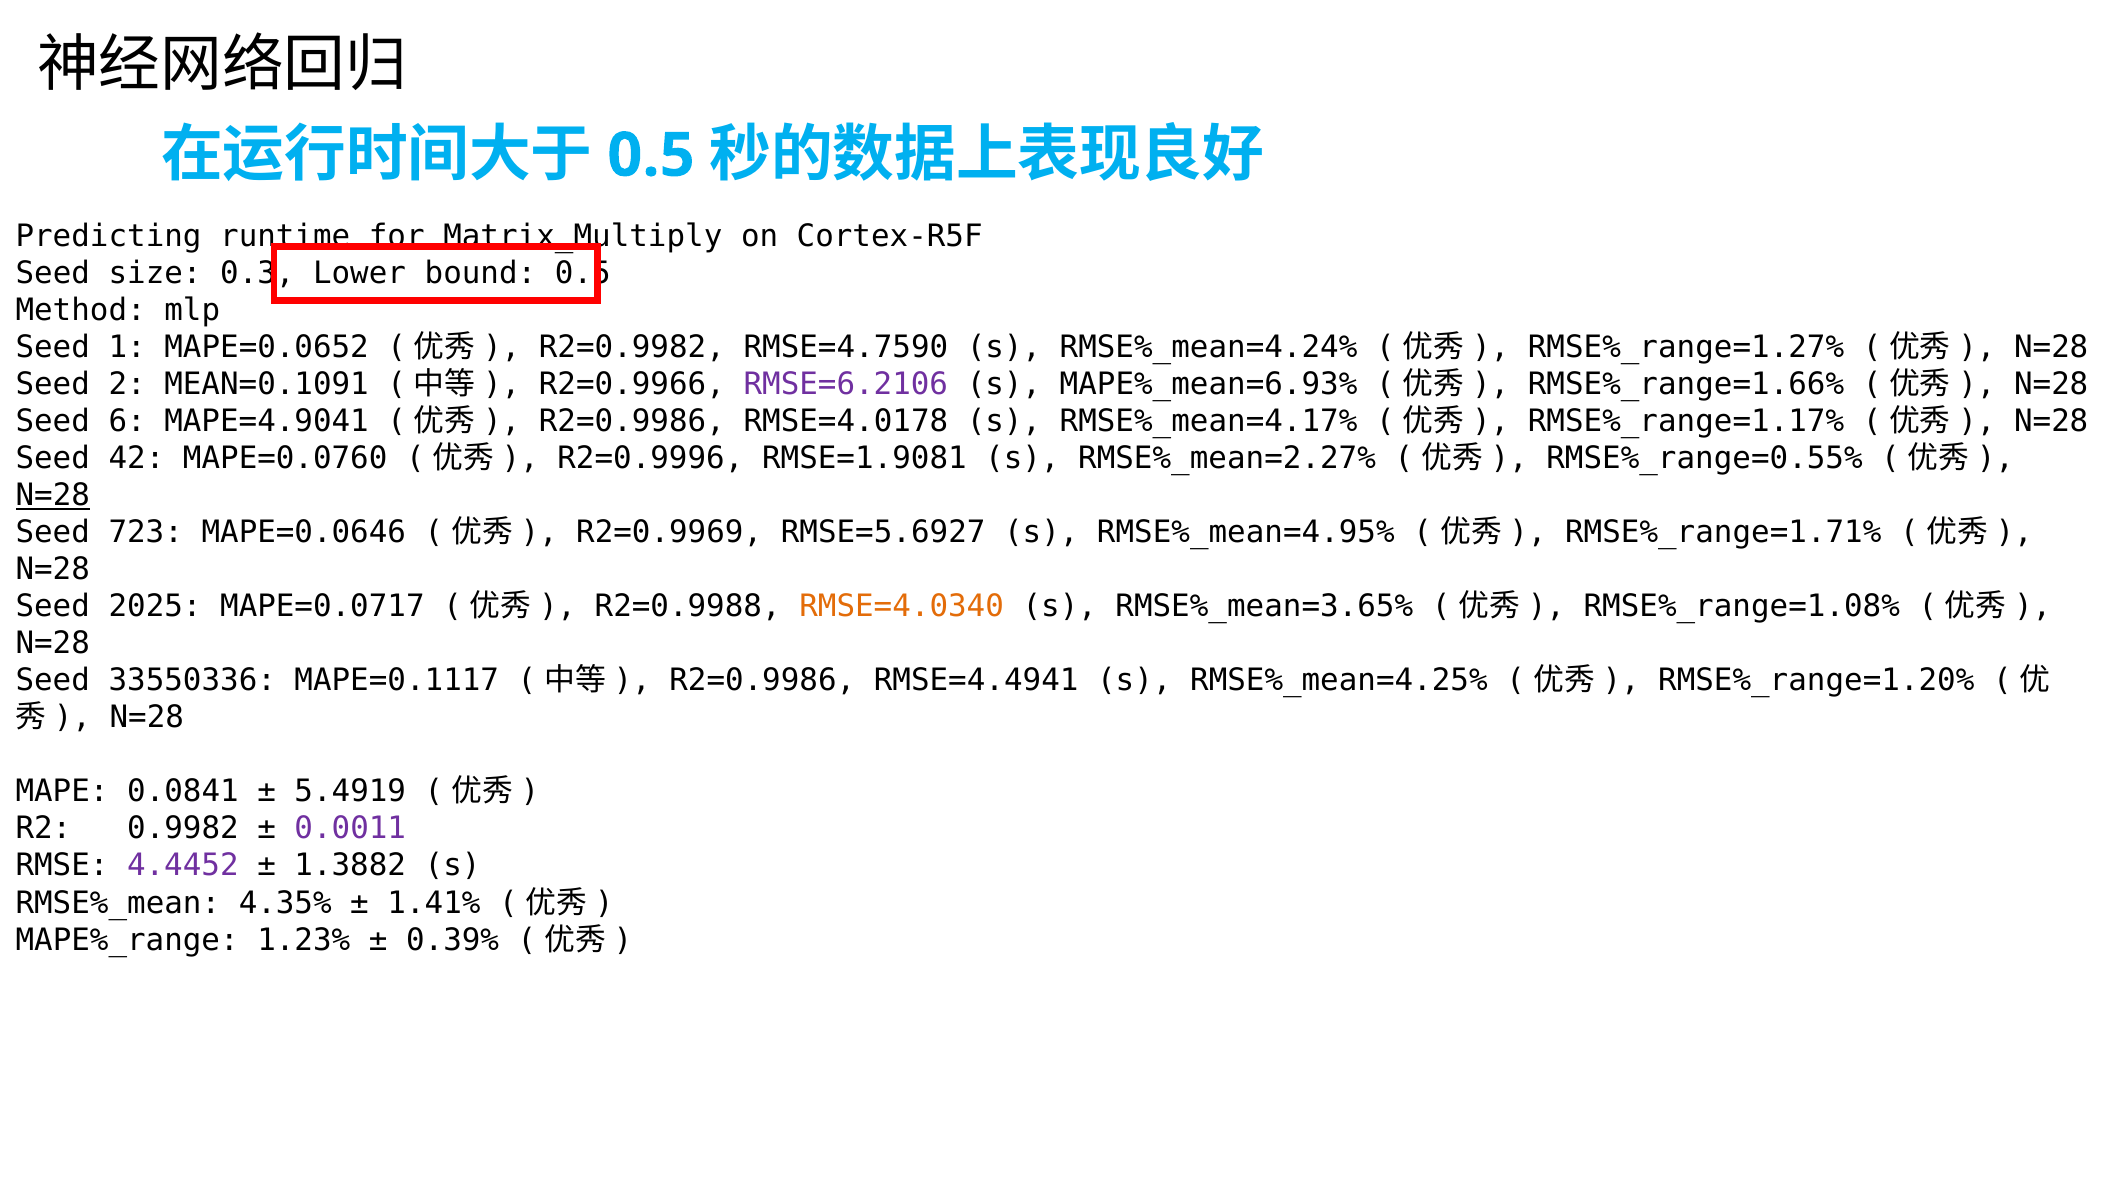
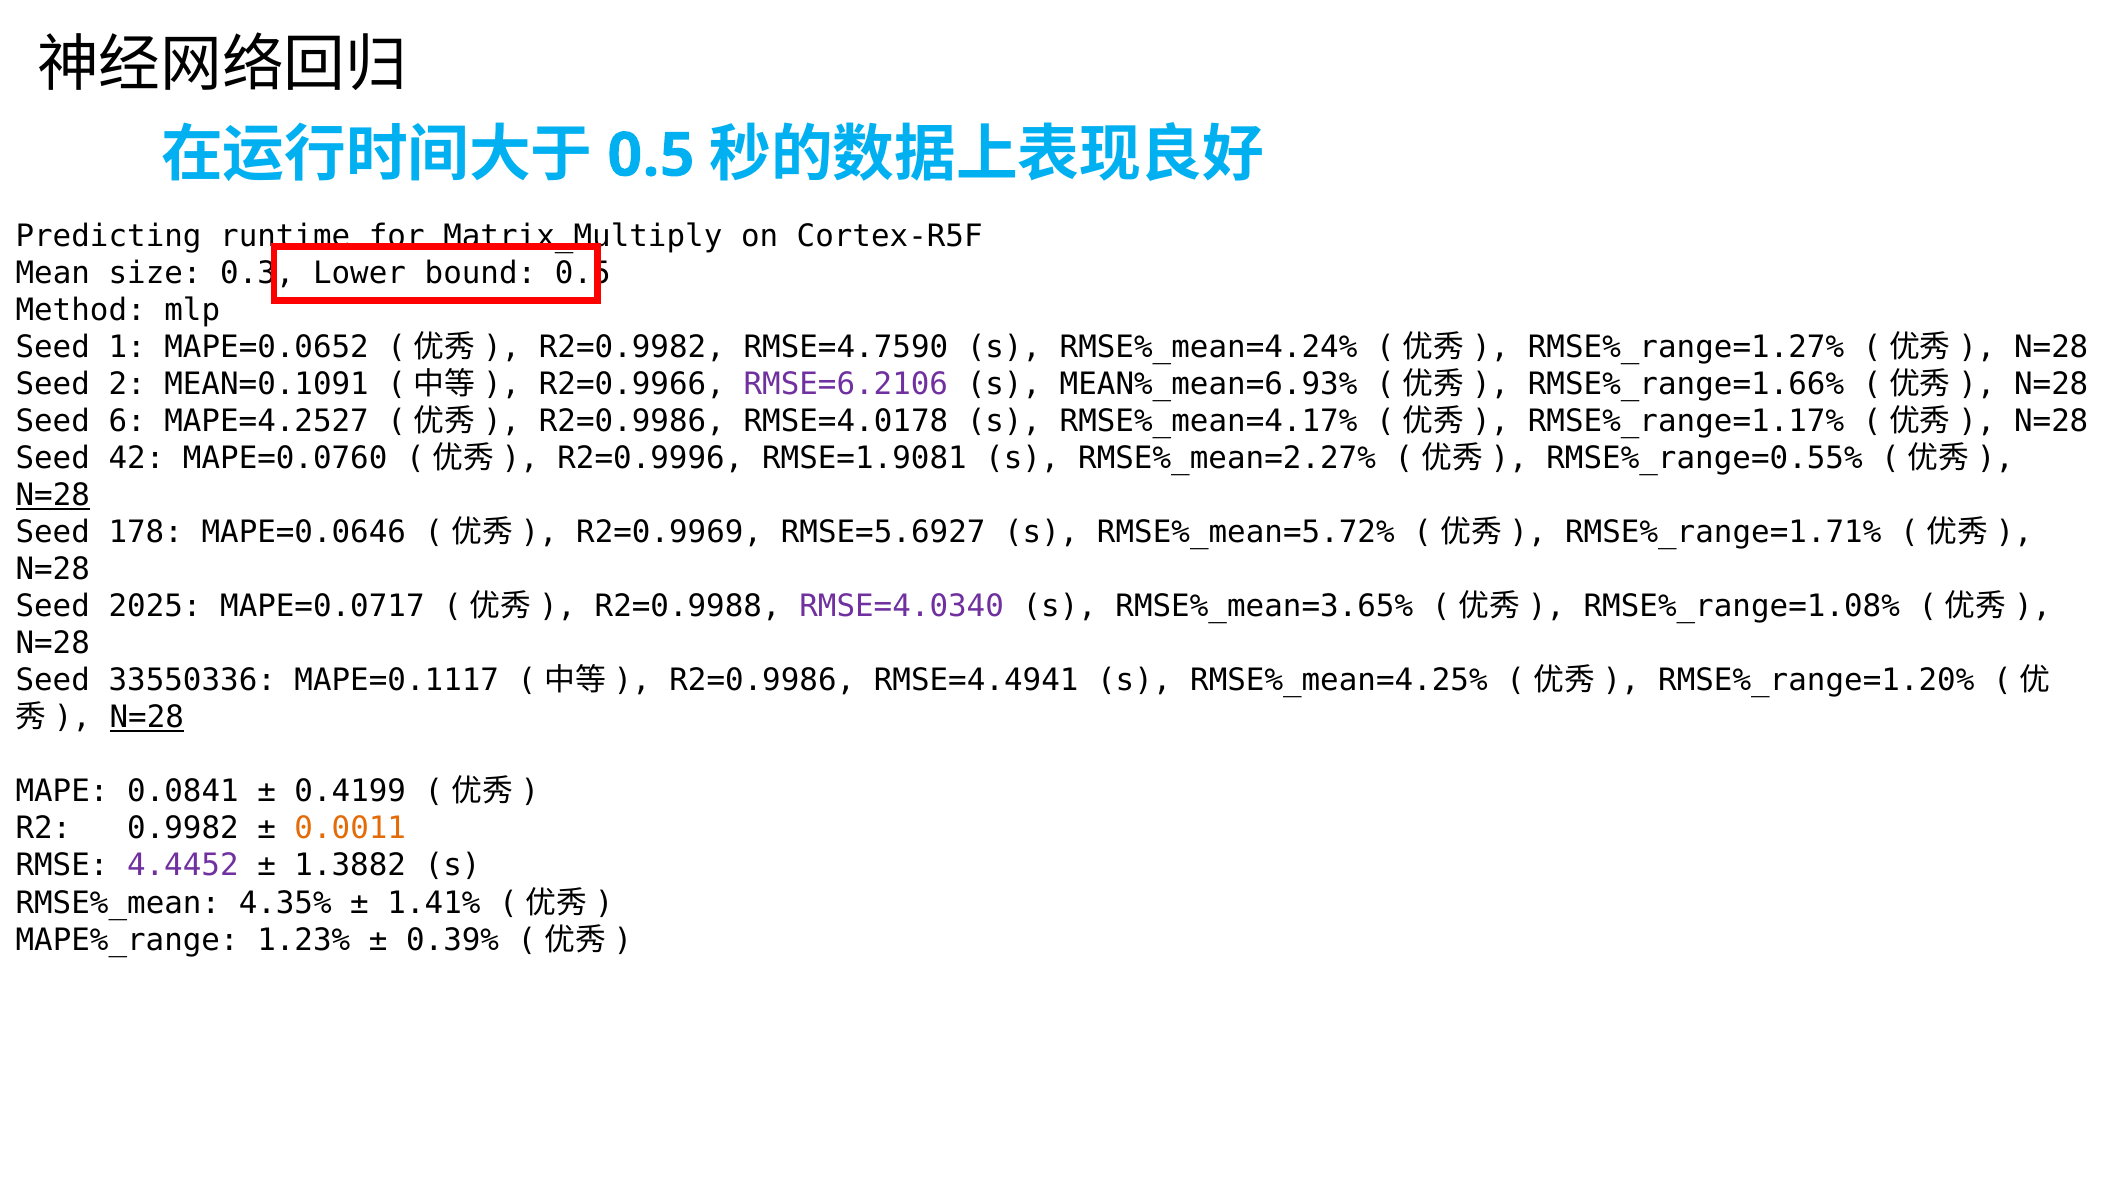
Seed: Seed -> Mean (53, 273)
MAPE%_mean=6.93%: MAPE%_mean=6.93% -> MEAN%_mean=6.93% (1209, 384)
MAPE=4.9041: MAPE=4.9041 -> MAPE=4.2527 (267, 421)
723: 723 -> 178 (146, 532)
RMSE%_mean=4.95%: RMSE%_mean=4.95% -> RMSE%_mean=5.72% (1246, 532)
RMSE=4.0340 colour: orange -> purple (902, 606)
N=28 underline: none -> present (147, 717)
5.4919: 5.4919 -> 0.4199 (350, 791)
0.0011 colour: purple -> orange (350, 829)
